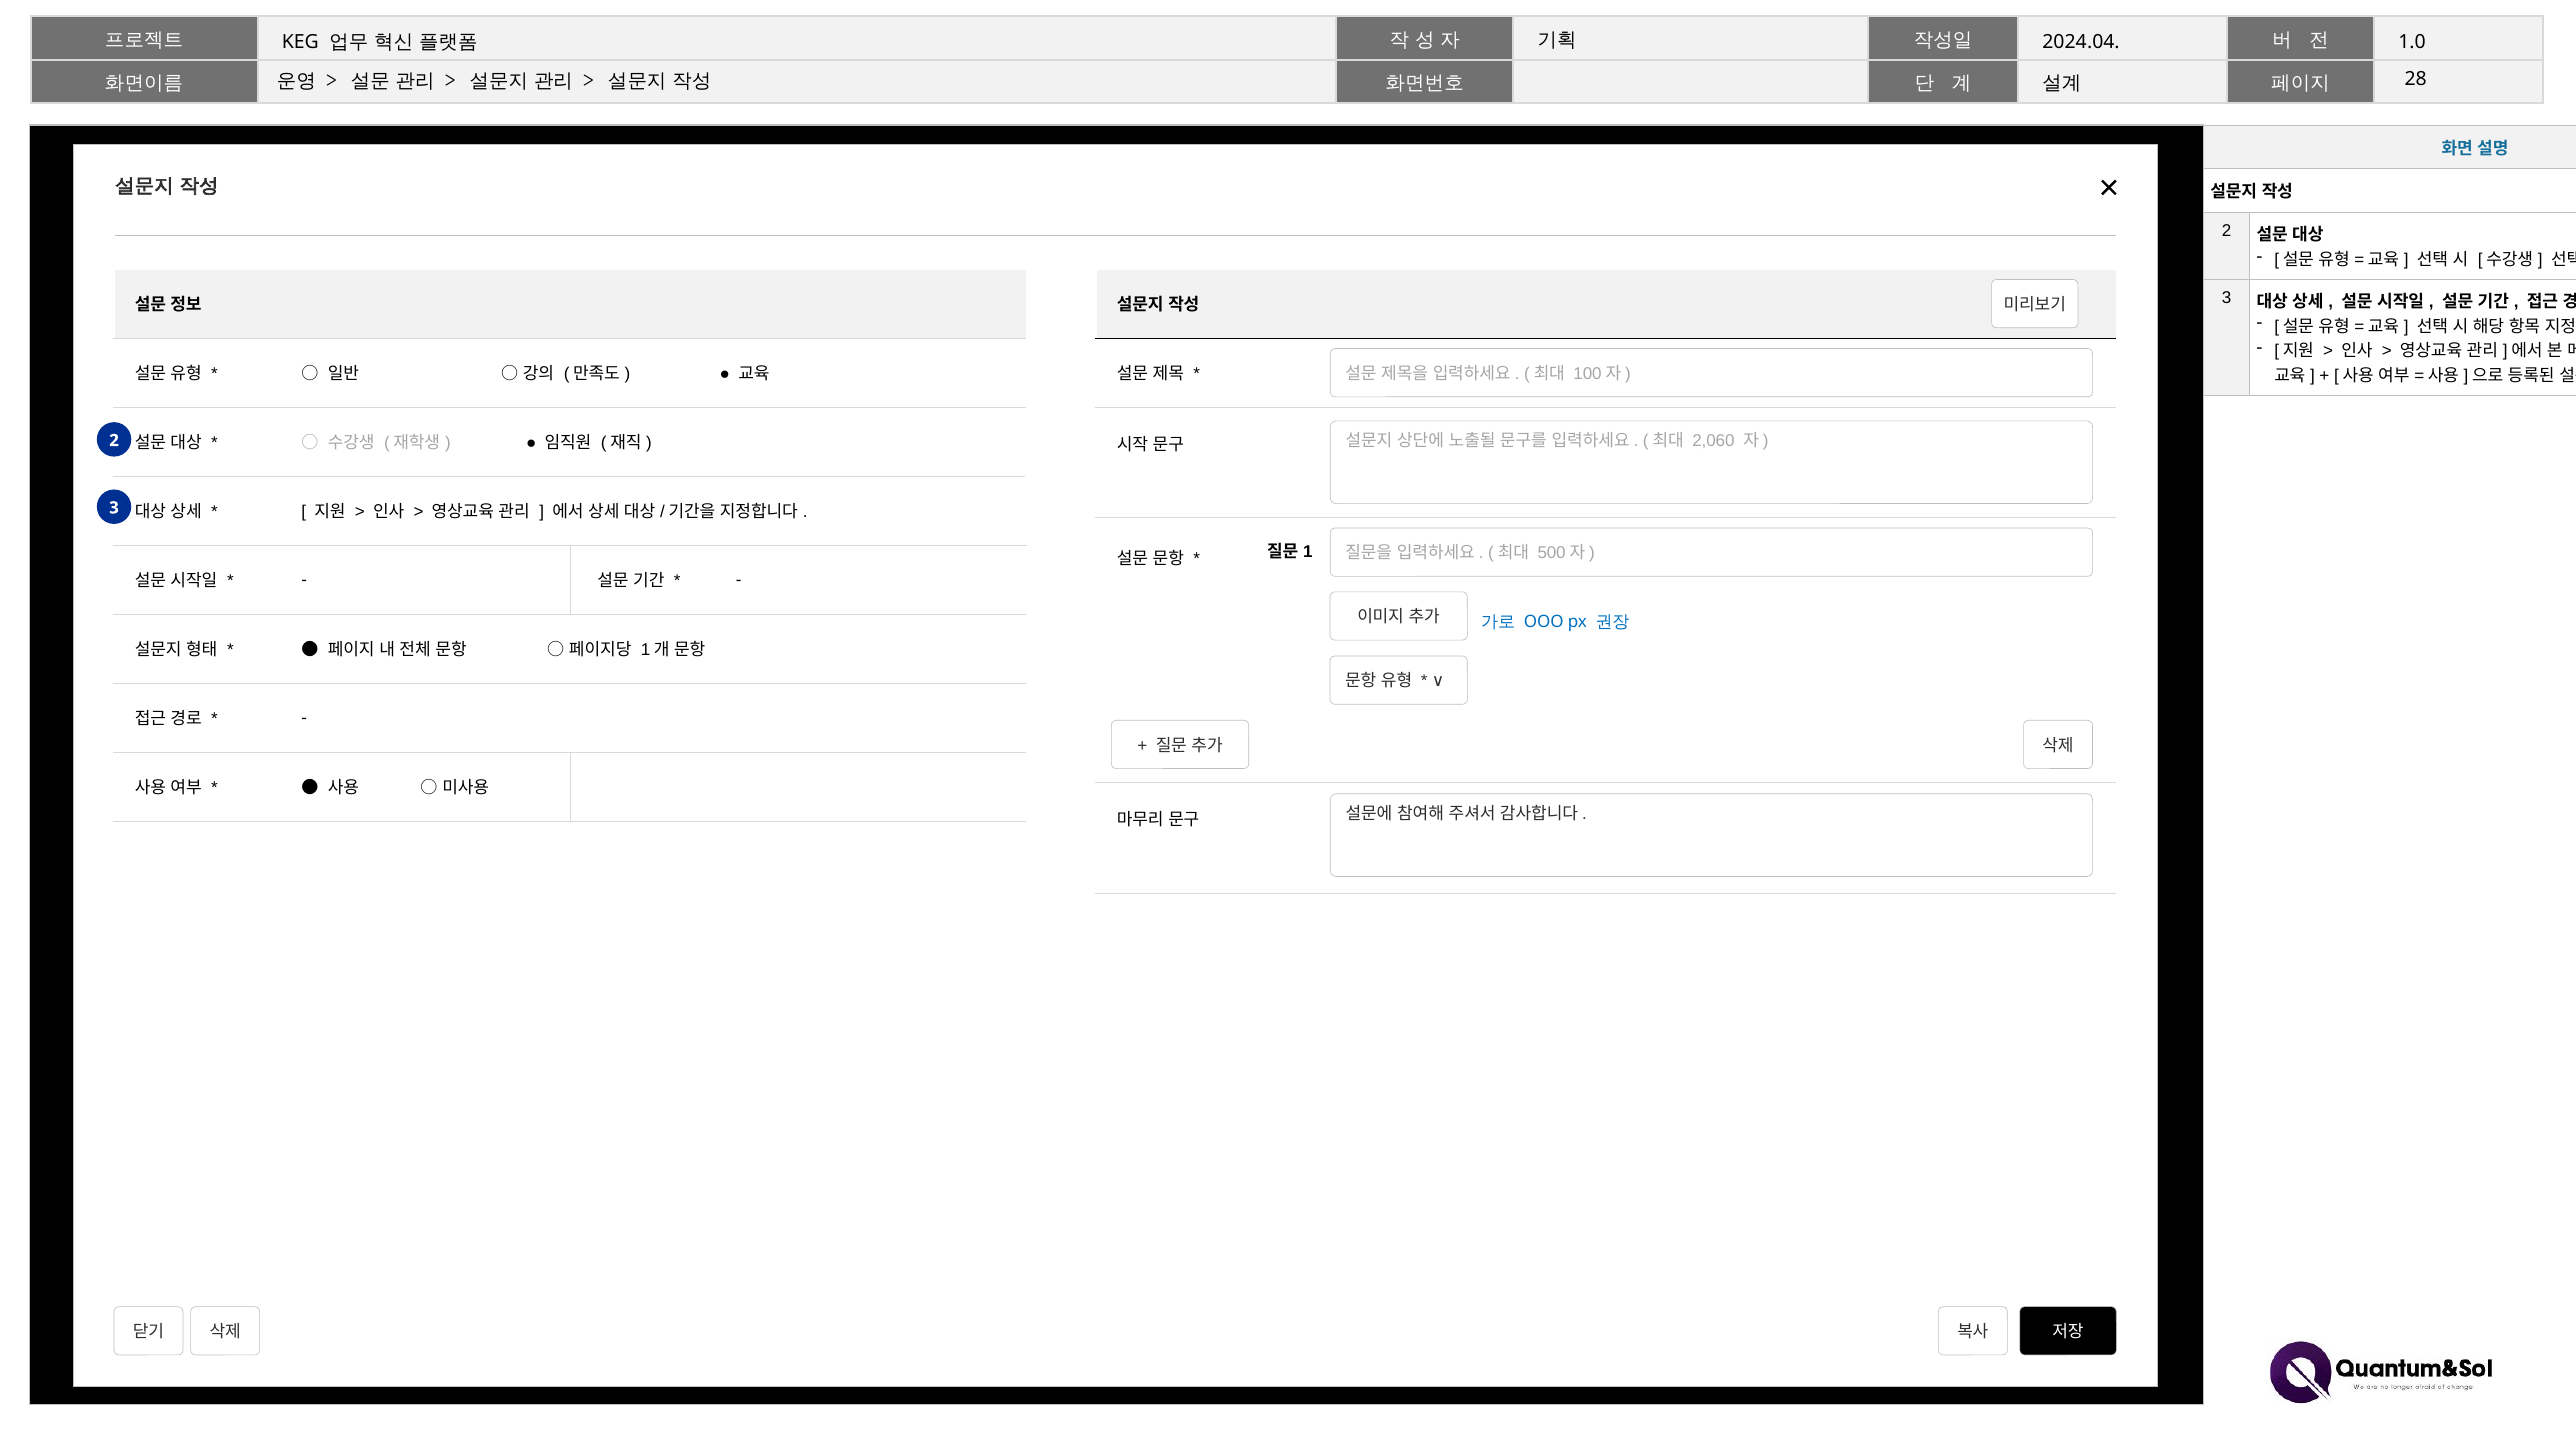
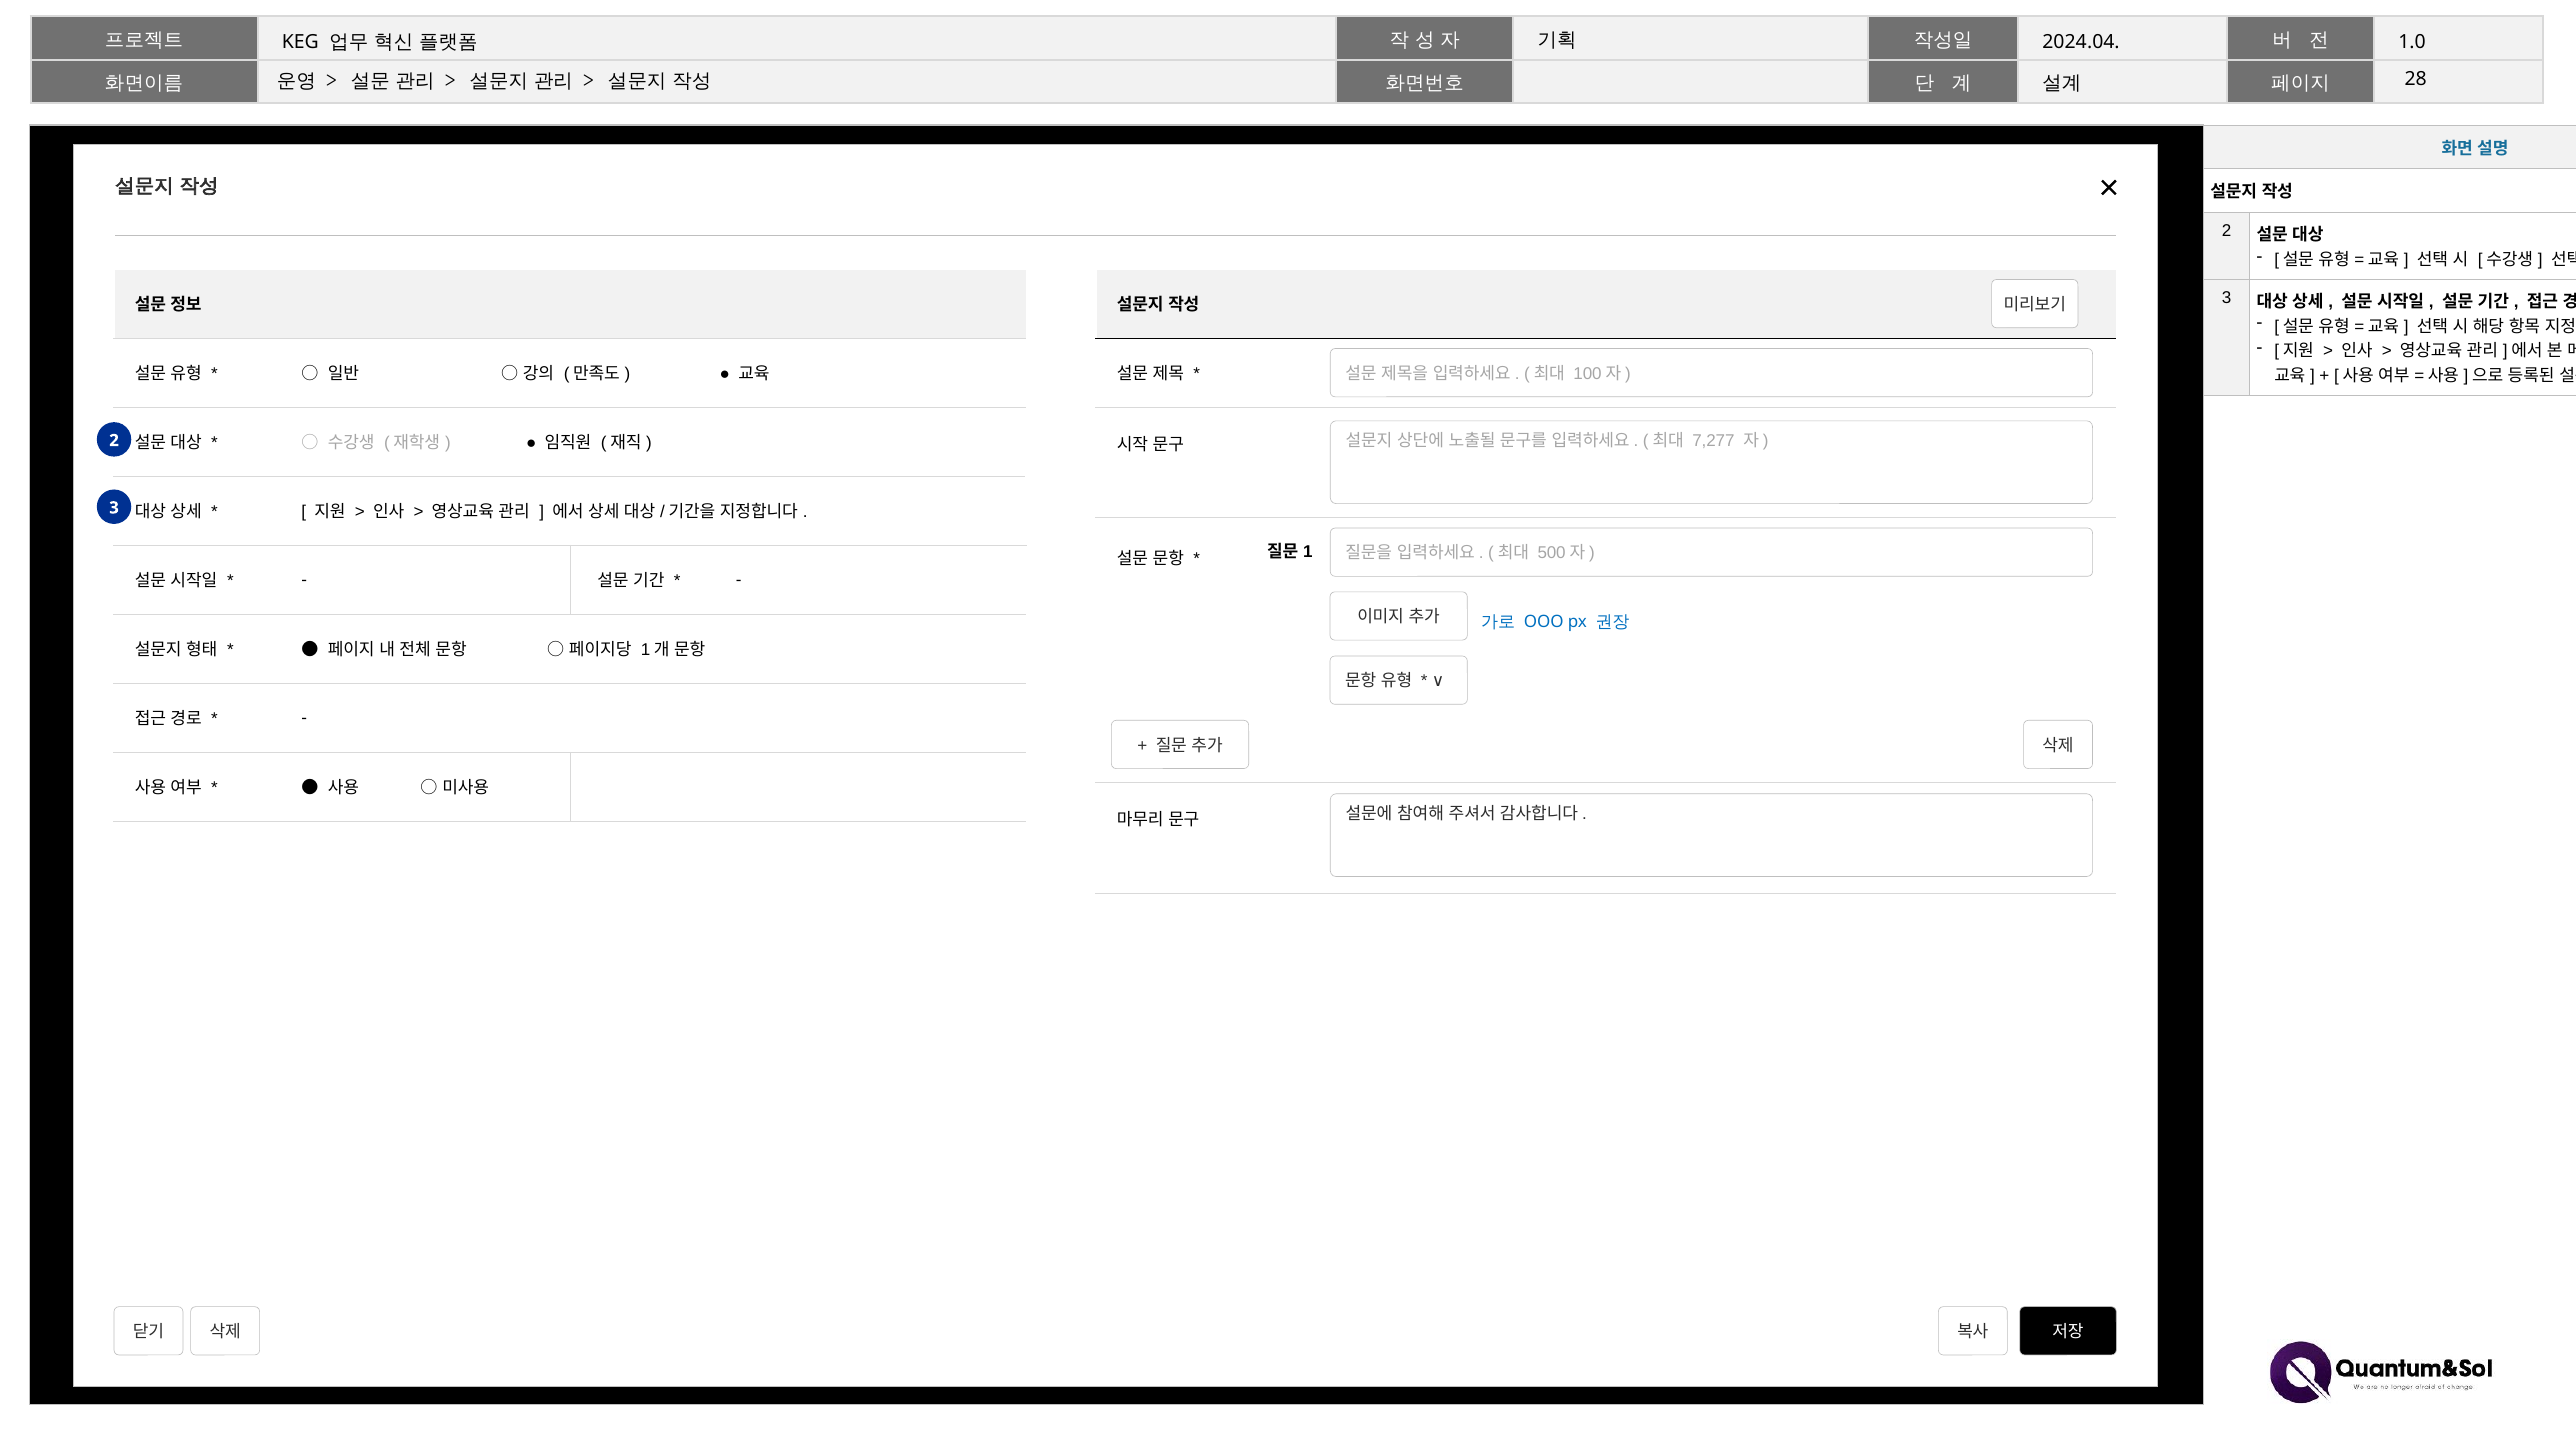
2,060: 2,060 -> 7,277 (1713, 441)
